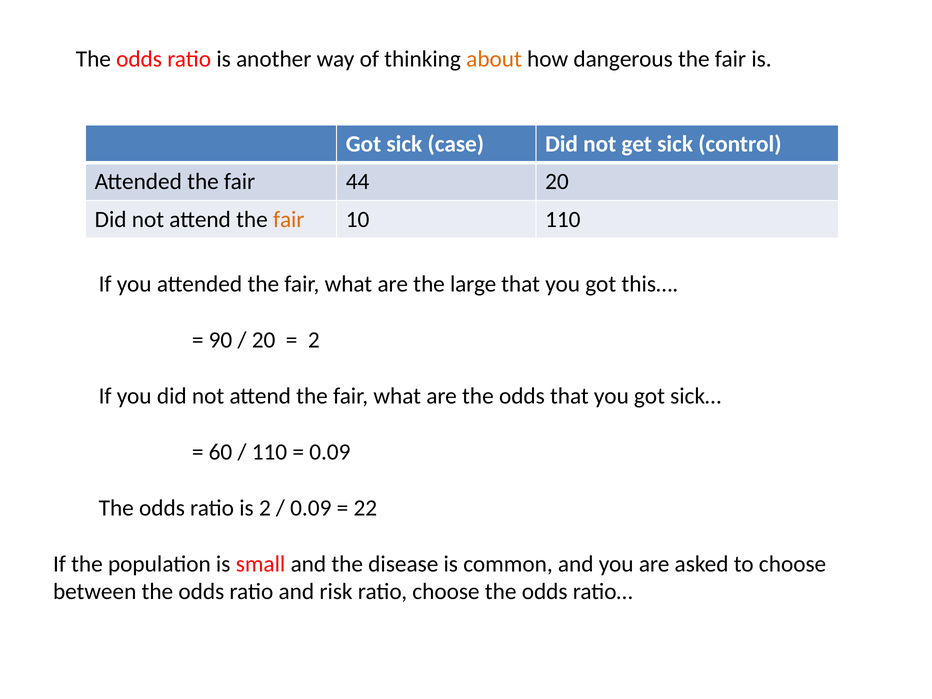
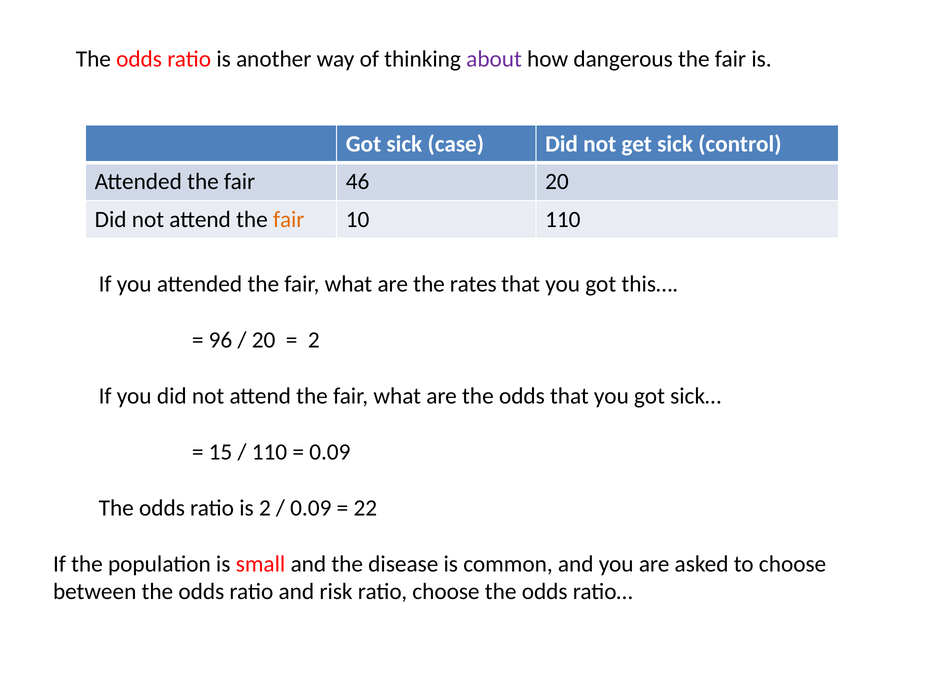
about colour: orange -> purple (494, 59)
44: 44 -> 46 (358, 182)
large: large -> rates (473, 284)
90: 90 -> 96 (220, 340)
60: 60 -> 15 (220, 452)
